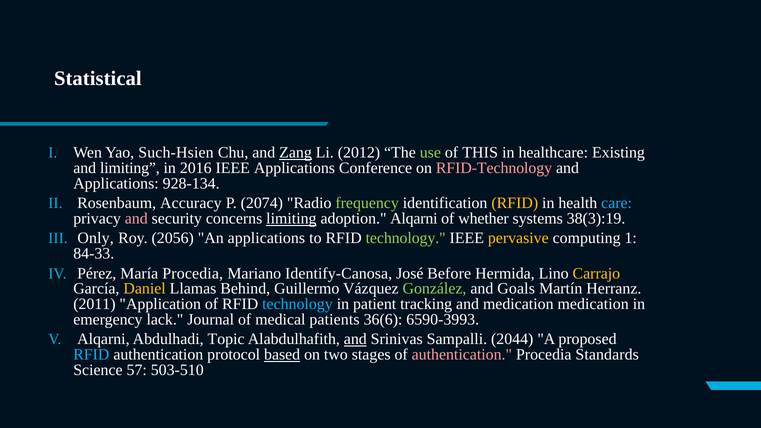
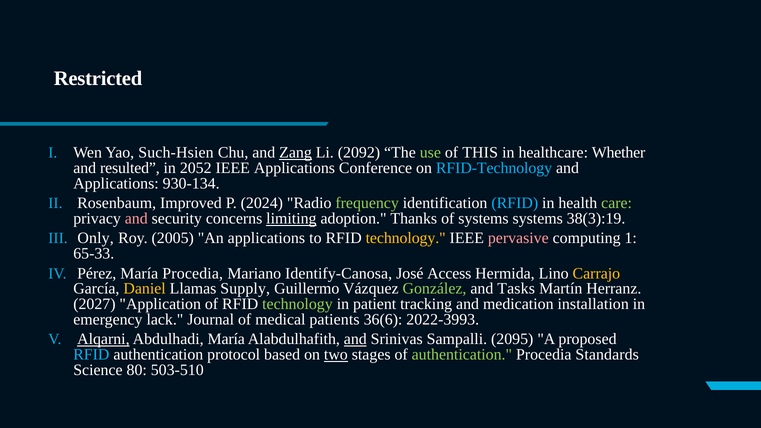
Statistical: Statistical -> Restricted (98, 78)
2012: 2012 -> 2092 (359, 153)
Existing: Existing -> Whether (619, 153)
and limiting: limiting -> resulted (130, 168)
2016: 2016 -> 2052 (196, 168)
RFID-Technology colour: pink -> light blue (494, 168)
928-134: 928-134 -> 930-134 (191, 183)
Accuracy: Accuracy -> Improved (191, 203)
2074: 2074 -> 2024 (262, 203)
RFID colour: yellow -> light blue (515, 203)
care colour: light blue -> light green (617, 203)
adoption Alqarni: Alqarni -> Thanks (414, 219)
of whether: whether -> systems (483, 219)
2056: 2056 -> 2005 (173, 238)
technology colour: light green -> yellow (406, 238)
pervasive colour: yellow -> pink (518, 238)
84-33: 84-33 -> 65-33 (94, 254)
Before: Before -> Access (449, 273)
Behind: Behind -> Supply (245, 289)
Goals: Goals -> Tasks (516, 289)
2011: 2011 -> 2027 (94, 304)
technology colour: light blue -> light green (297, 304)
medication medication: medication -> installation (593, 304)
6590-3993: 6590-3993 -> 2022-3993 (443, 320)
Alqarni underline: none -> present (103, 339)
Abdulhadi Topic: Topic -> María (226, 339)
2044: 2044 -> 2095 (512, 339)
based underline: present -> none (282, 355)
two underline: none -> present (336, 355)
authentication colour: pink -> light green (462, 355)
57: 57 -> 80 (137, 370)
